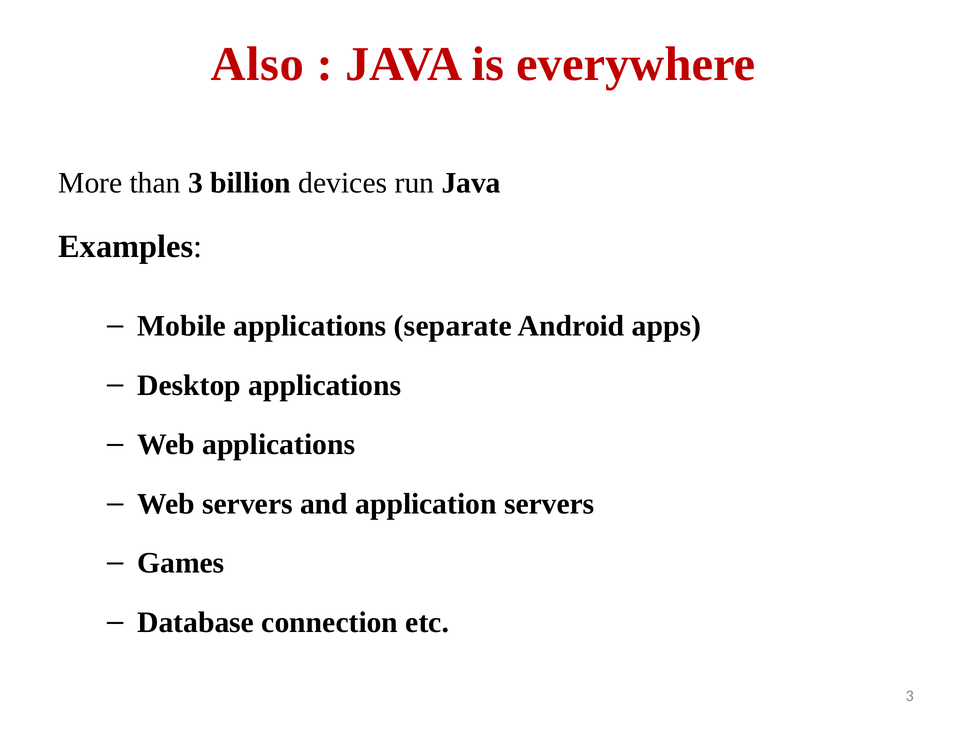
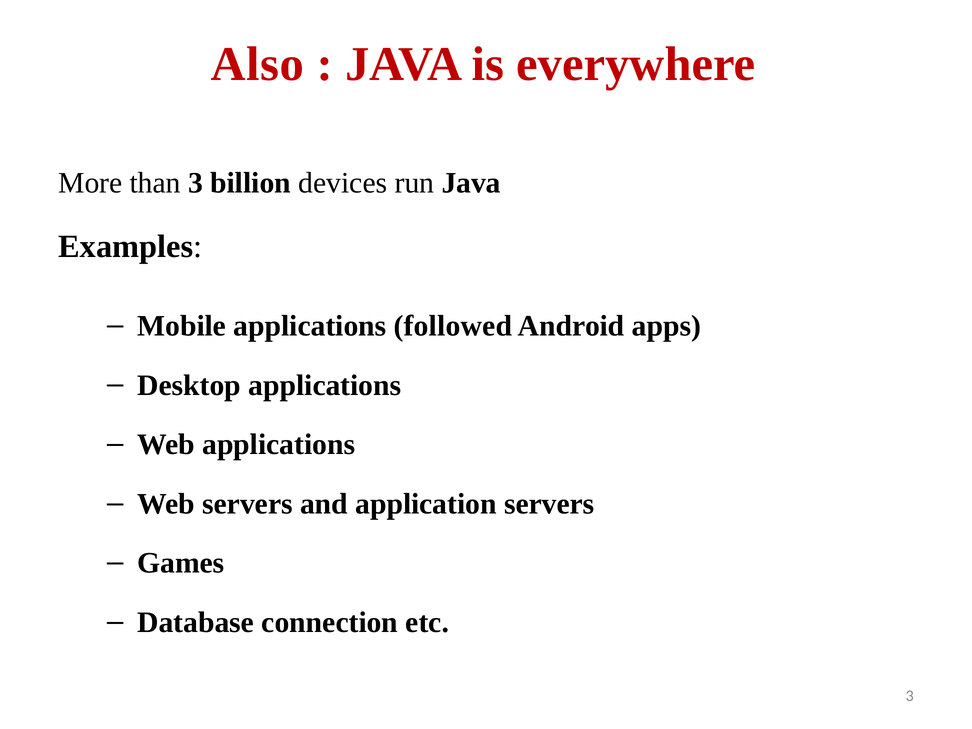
separate: separate -> followed (453, 326)
